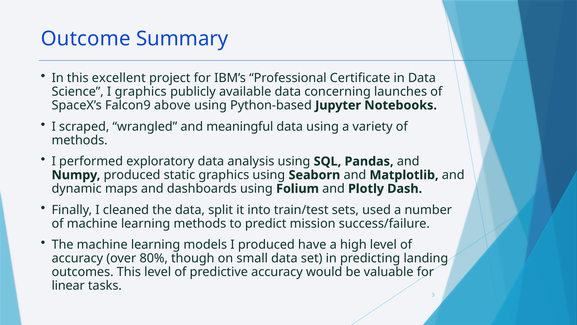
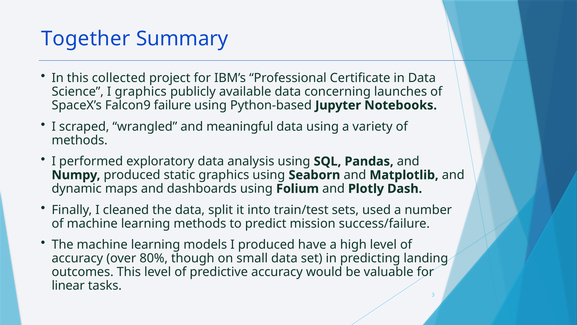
Outcome: Outcome -> Together (86, 39)
excellent: excellent -> collected (119, 78)
above: above -> failure (172, 105)
